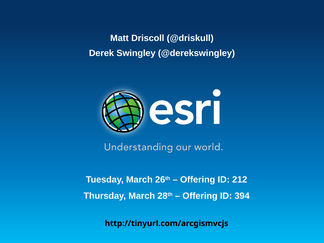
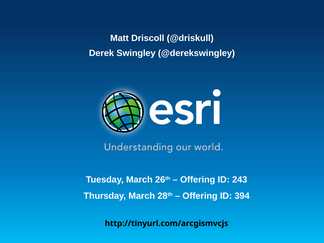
212: 212 -> 243 (240, 180)
